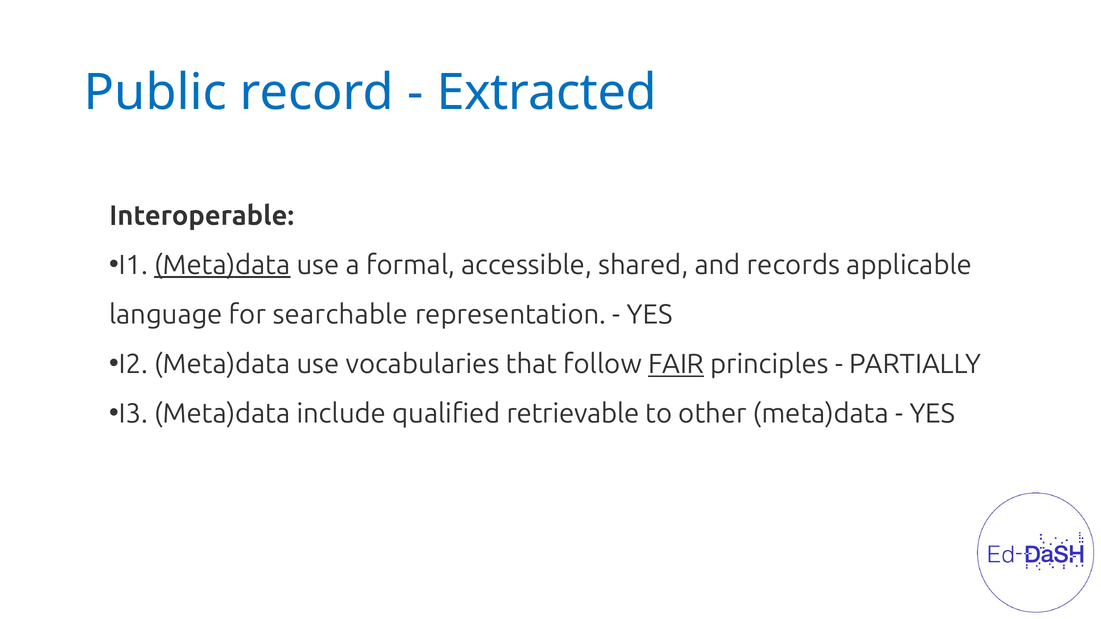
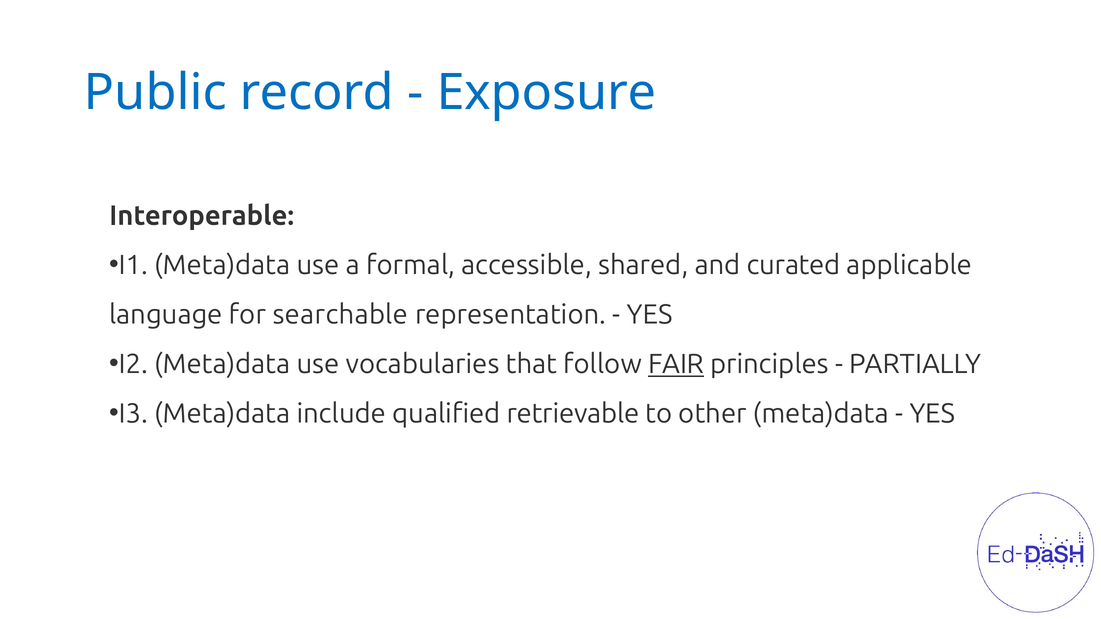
Extracted: Extracted -> Exposure (546, 92)
Meta)data underline: present -> none (222, 265)
records: records -> curated (794, 265)
